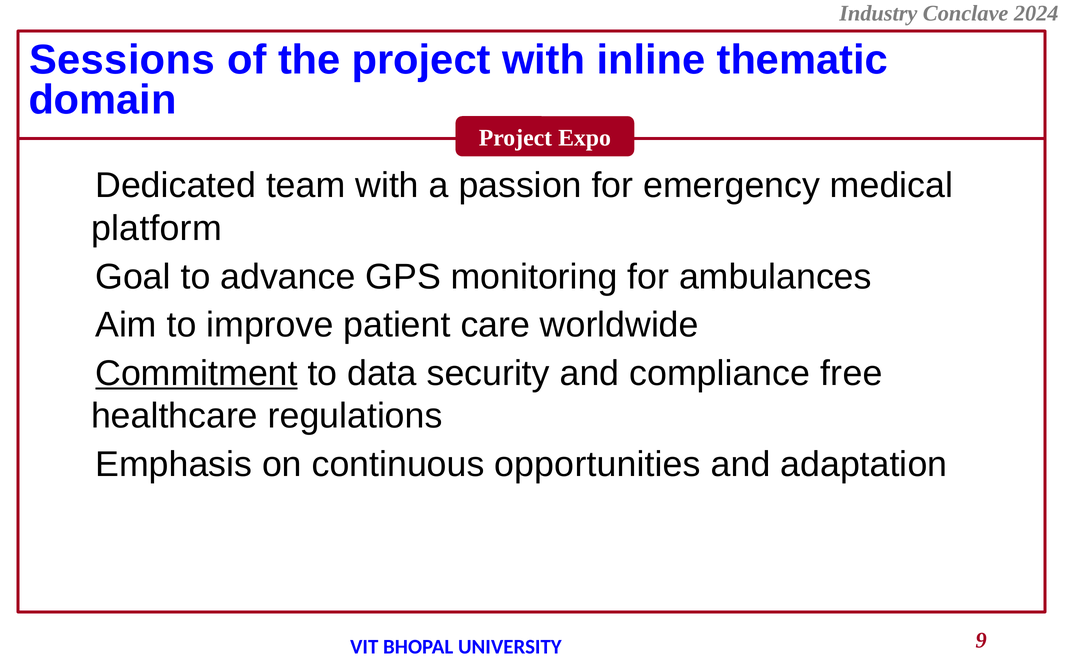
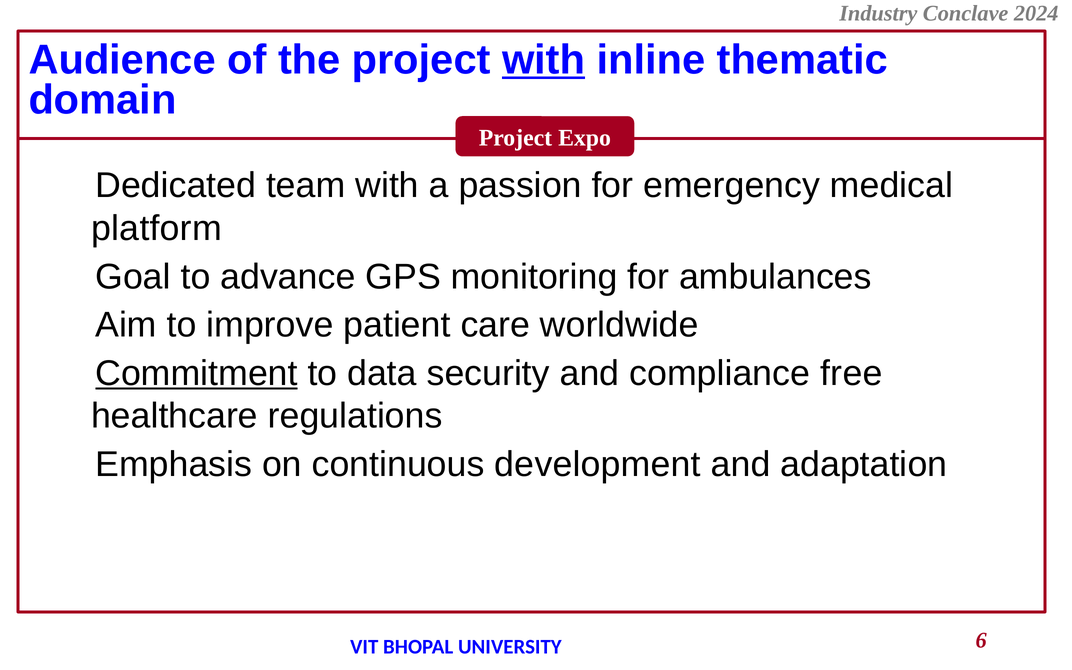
Sessions: Sessions -> Audience (122, 60)
with underline: none -> present (544, 60)
opportunities: opportunities -> development (598, 464)
9: 9 -> 6 (981, 640)
